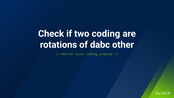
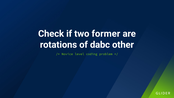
two coding: coding -> former (106, 34)
